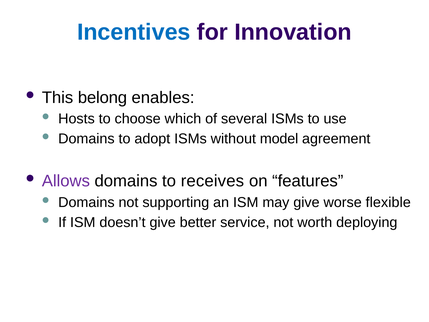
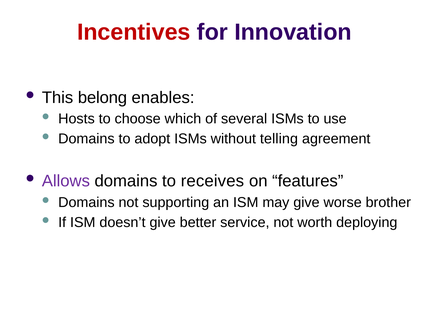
Incentives colour: blue -> red (134, 32)
model: model -> telling (279, 139)
flexible: flexible -> brother (388, 202)
